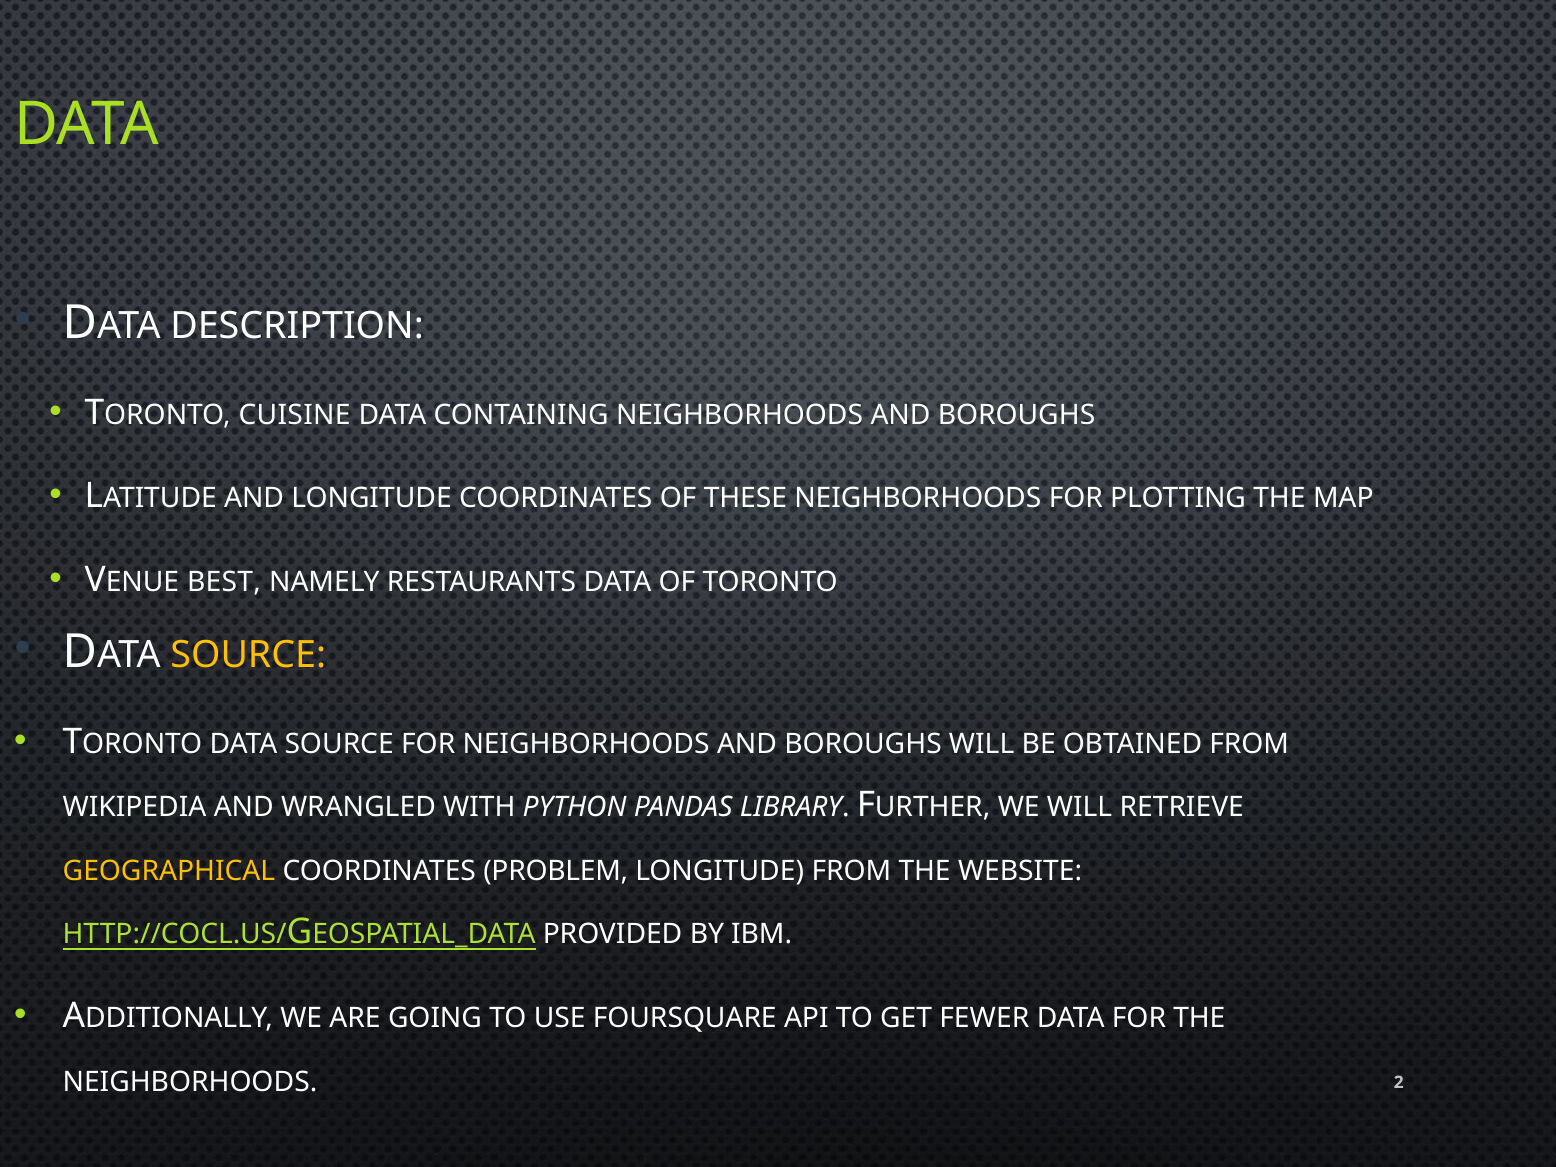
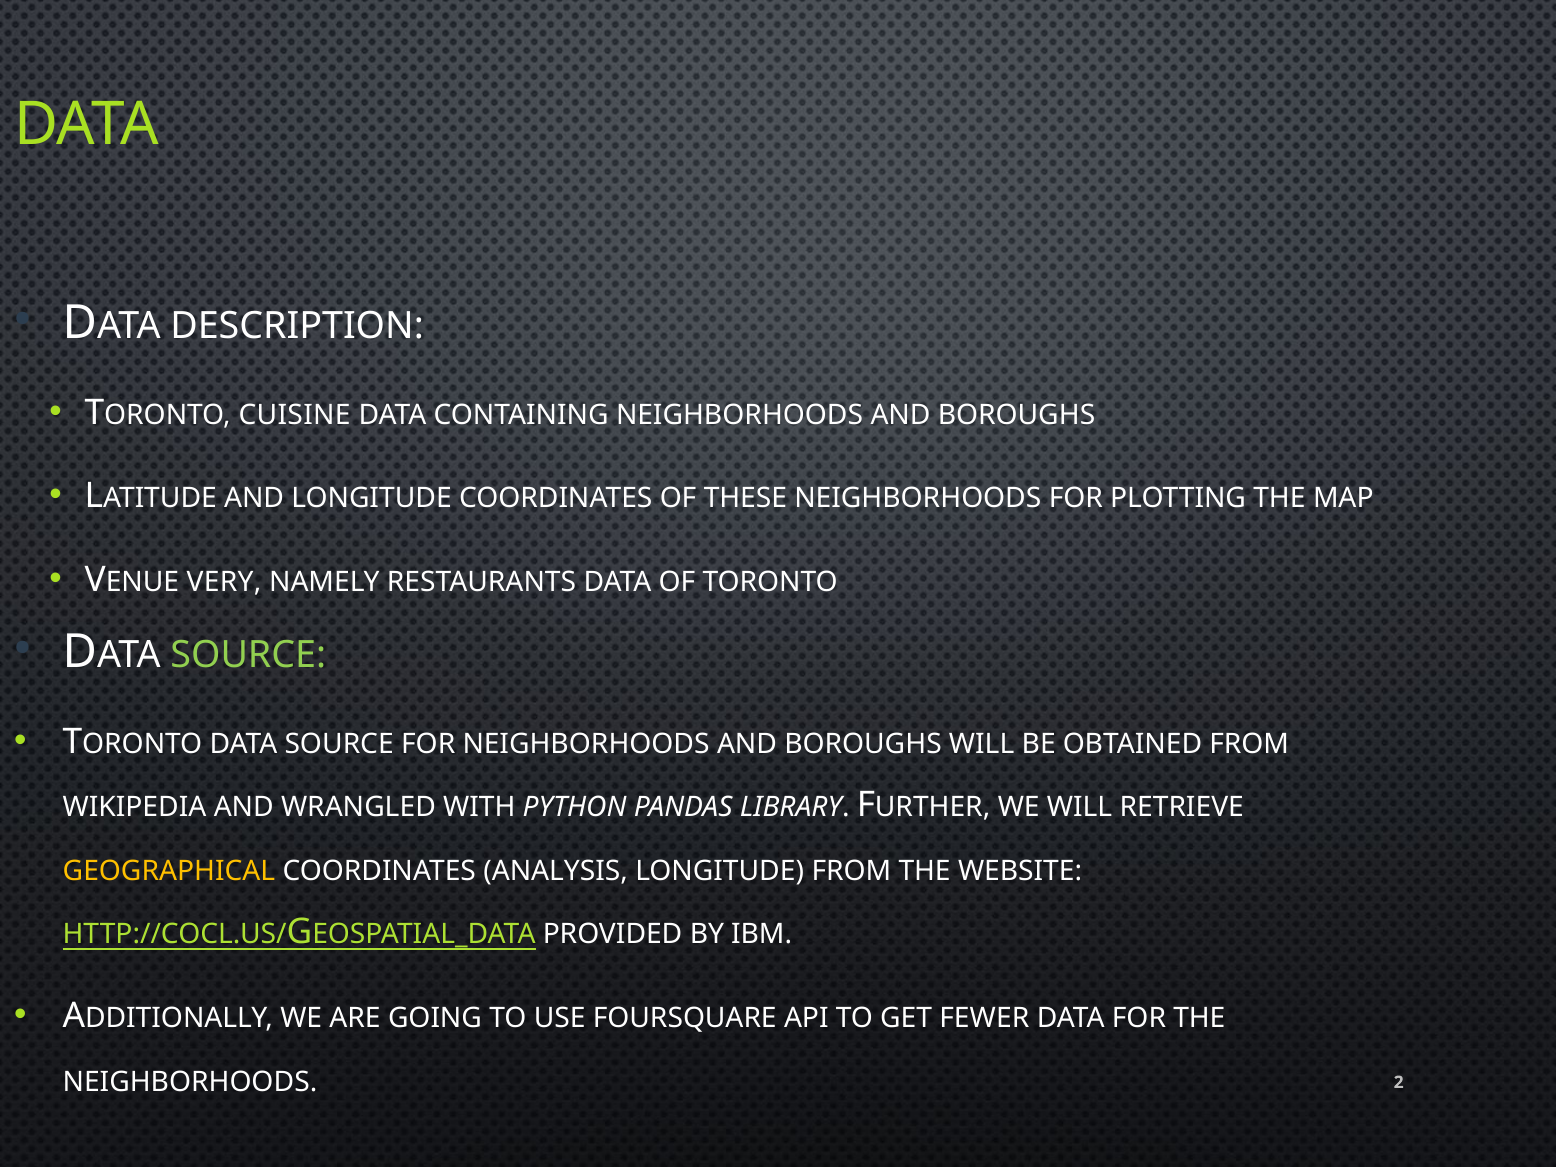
BEST: BEST -> VERY (224, 582)
SOURCE colour: yellow -> light green (248, 655)
PROBLEM: PROBLEM -> ANALYSIS (556, 871)
